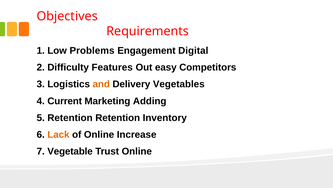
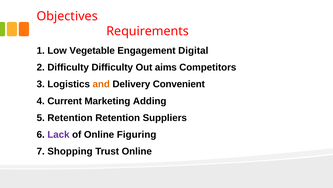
Problems: Problems -> Vegetable (92, 51)
Difficulty Features: Features -> Difficulty (112, 67)
easy: easy -> aims (166, 67)
Vegetables: Vegetables -> Convenient (179, 84)
Inventory: Inventory -> Suppliers (165, 117)
Lack colour: orange -> purple (58, 134)
Increase: Increase -> Figuring (137, 134)
Vegetable: Vegetable -> Shopping (70, 151)
